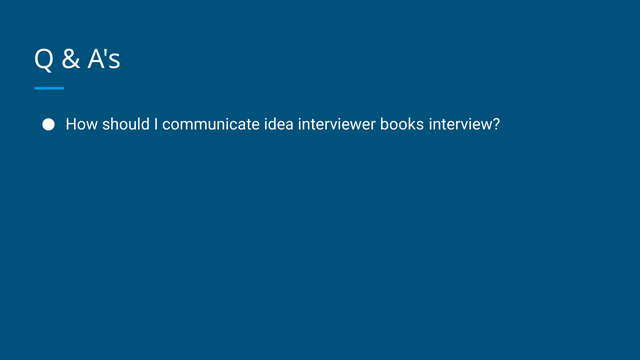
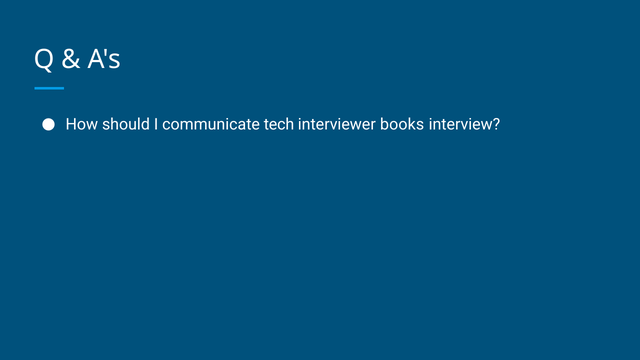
idea: idea -> tech (279, 124)
